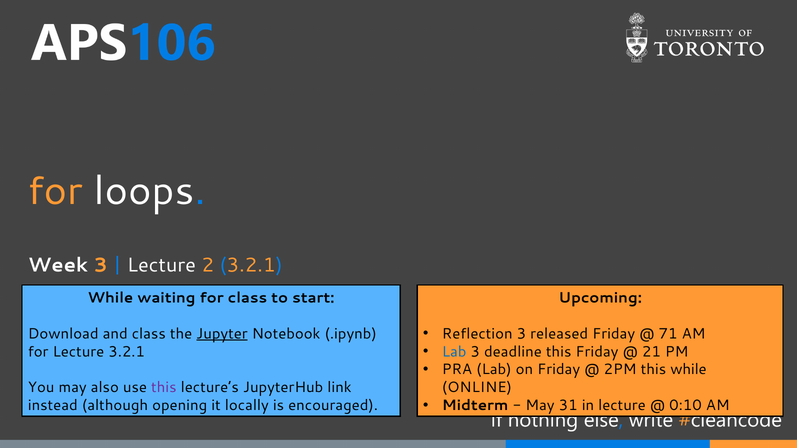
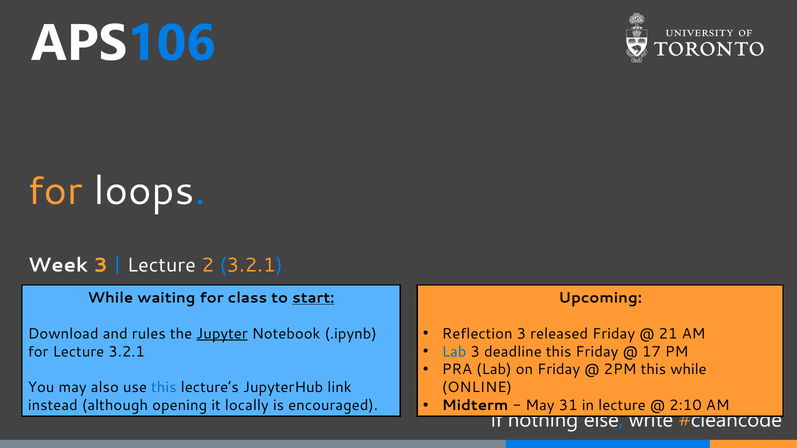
start underline: none -> present (313, 298)
71: 71 -> 21 (668, 334)
and class: class -> rules (149, 334)
21: 21 -> 17 (651, 352)
this colour: purple -> blue (164, 388)
0:10: 0:10 -> 2:10 (686, 406)
